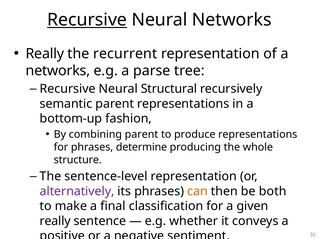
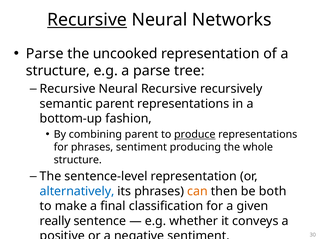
Really: Really -> Parse (45, 54)
recurrent: recurrent -> uncooked (125, 54)
networks: networks -> structure (58, 71)
Neural Structural: Structural -> Recursive (169, 89)
produce underline: none -> present (195, 135)
phrases determine: determine -> sentiment (141, 147)
alternatively colour: purple -> blue (77, 191)
